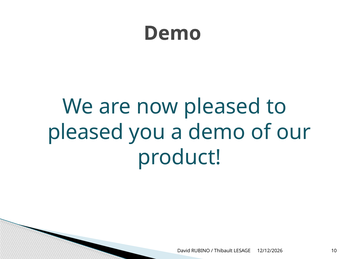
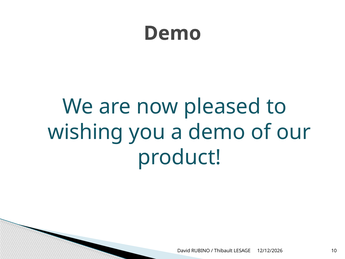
pleased: pleased -> wishing (86, 132)
